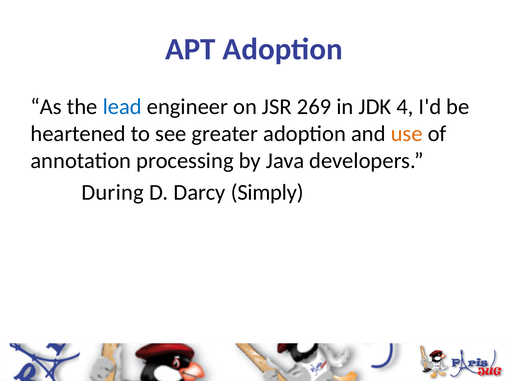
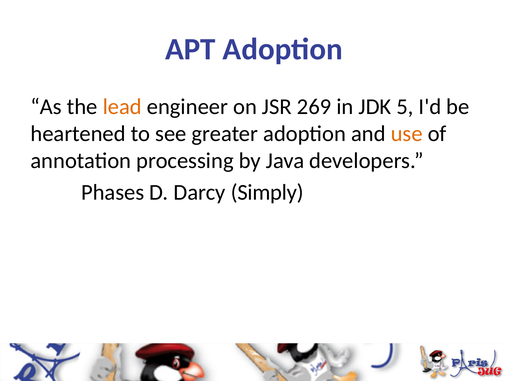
lead colour: blue -> orange (122, 107)
4: 4 -> 5 (405, 107)
During: During -> Phases (113, 192)
